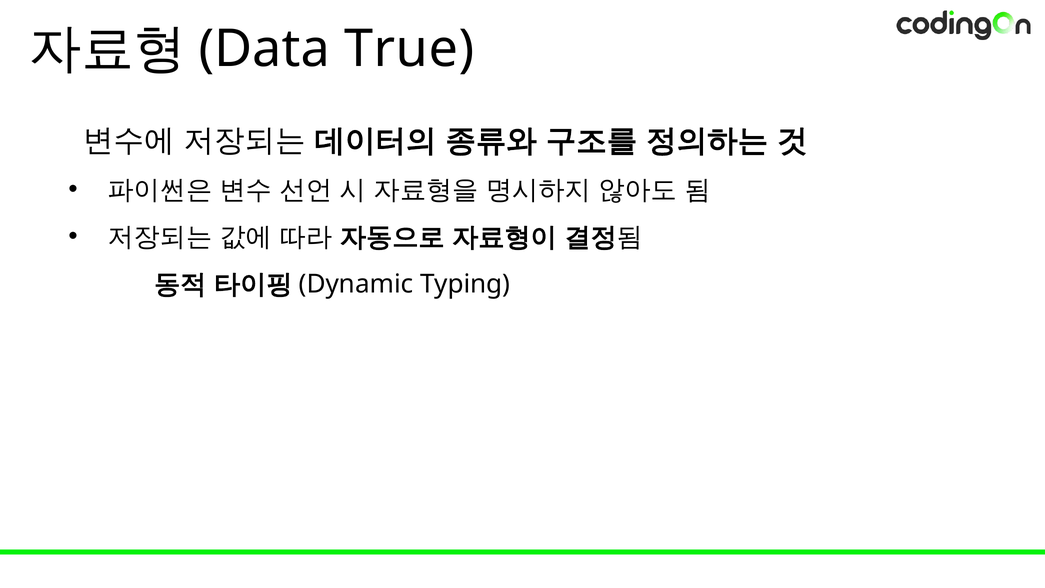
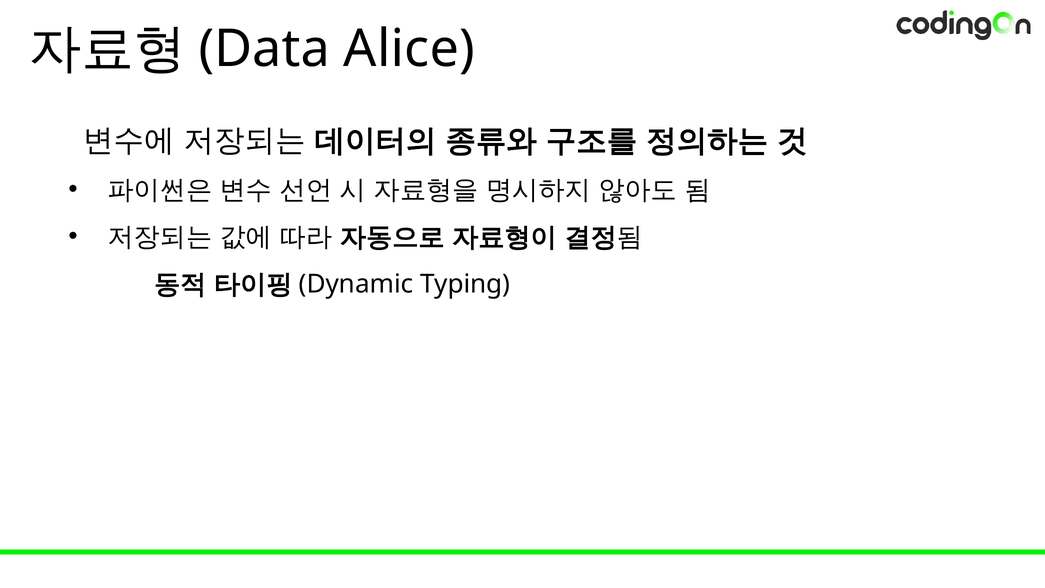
True: True -> Alice (409, 49)
